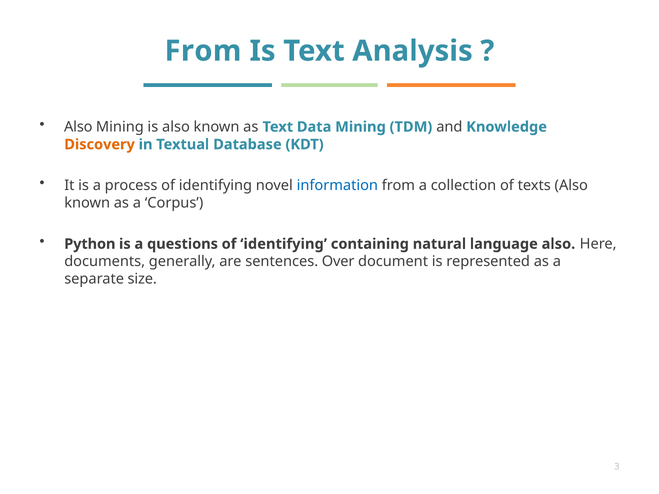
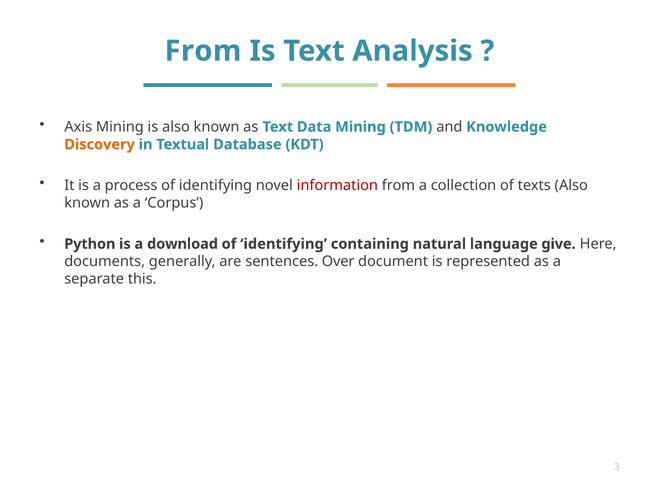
Also: Also -> Axis (78, 127)
information colour: blue -> red (337, 186)
questions: questions -> download (183, 244)
language also: also -> give (558, 244)
size: size -> this (142, 279)
